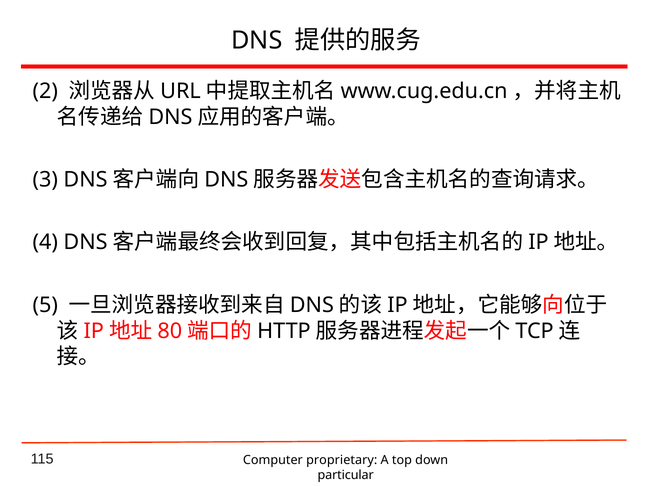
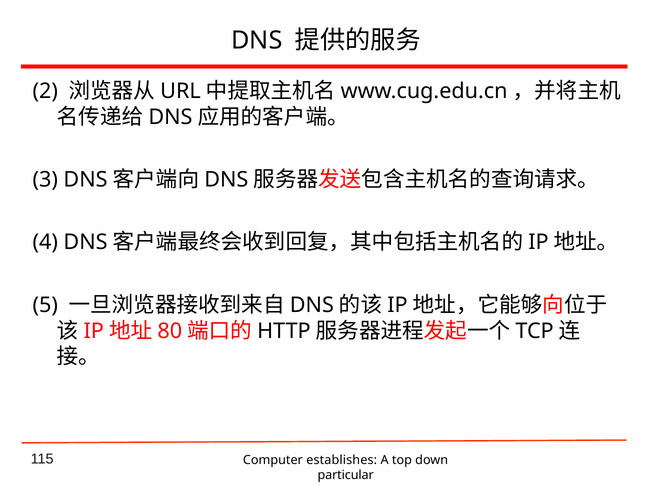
proprietary: proprietary -> establishes (342, 460)
